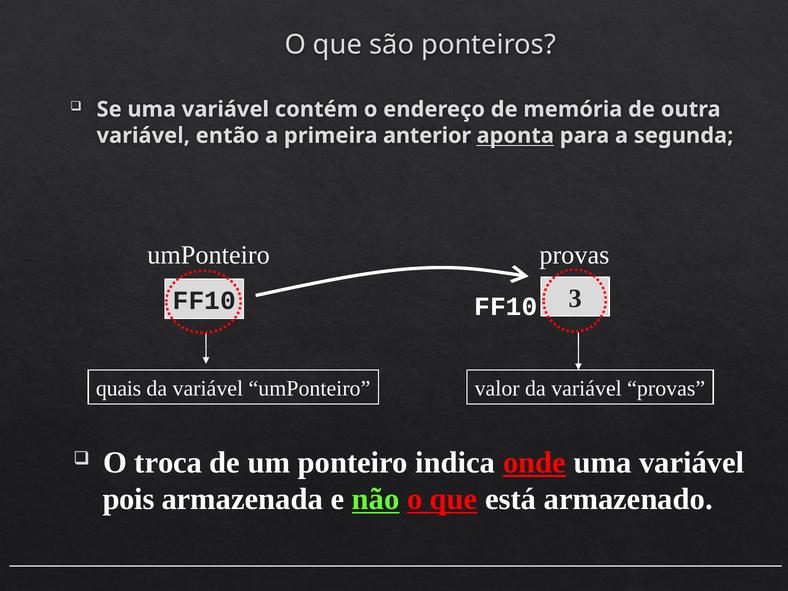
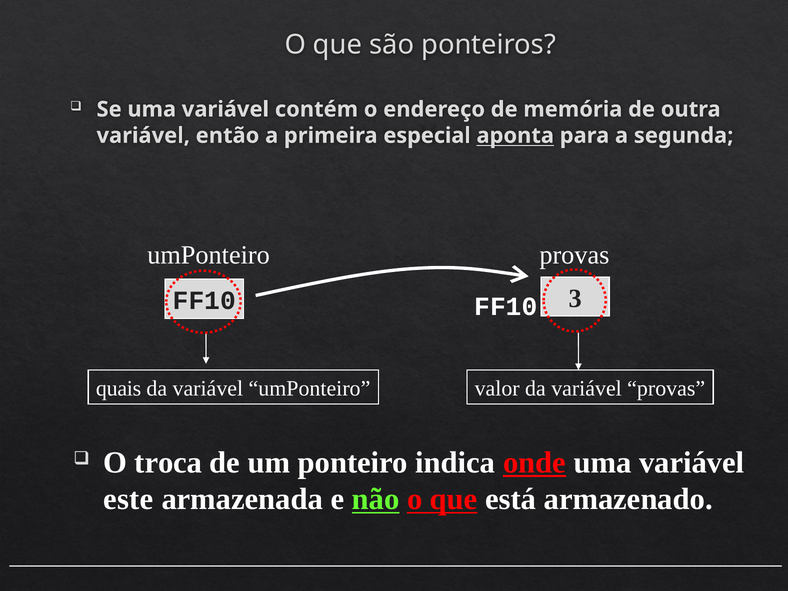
anterior: anterior -> especial (427, 136)
pois: pois -> este (128, 499)
